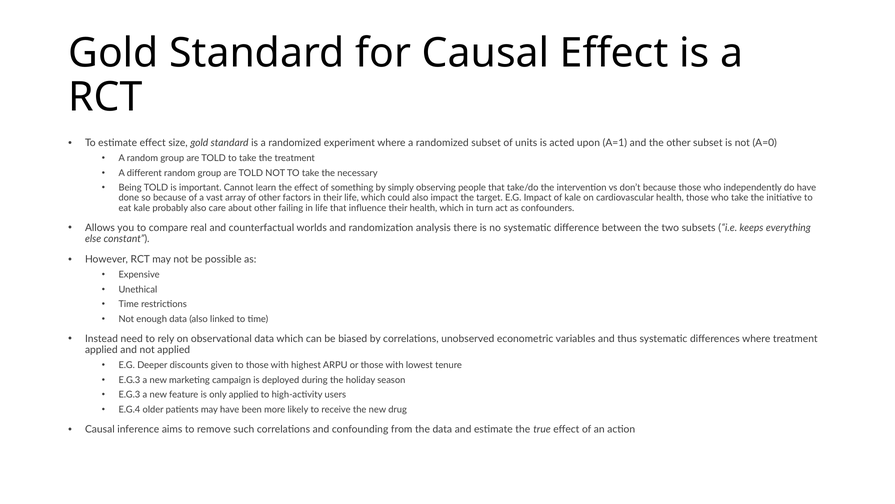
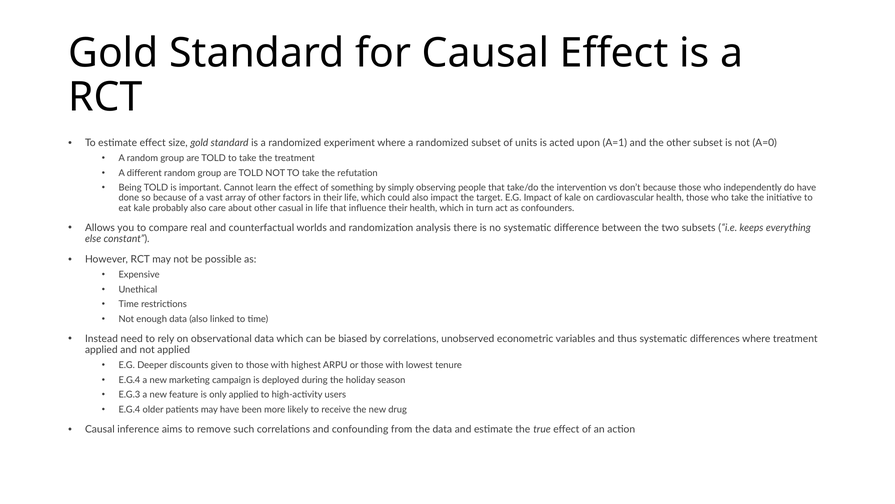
necessary: necessary -> refutation (358, 173)
failing: failing -> casual (291, 208)
E.G.3: E.G.3 -> E.G.4 (129, 380)
